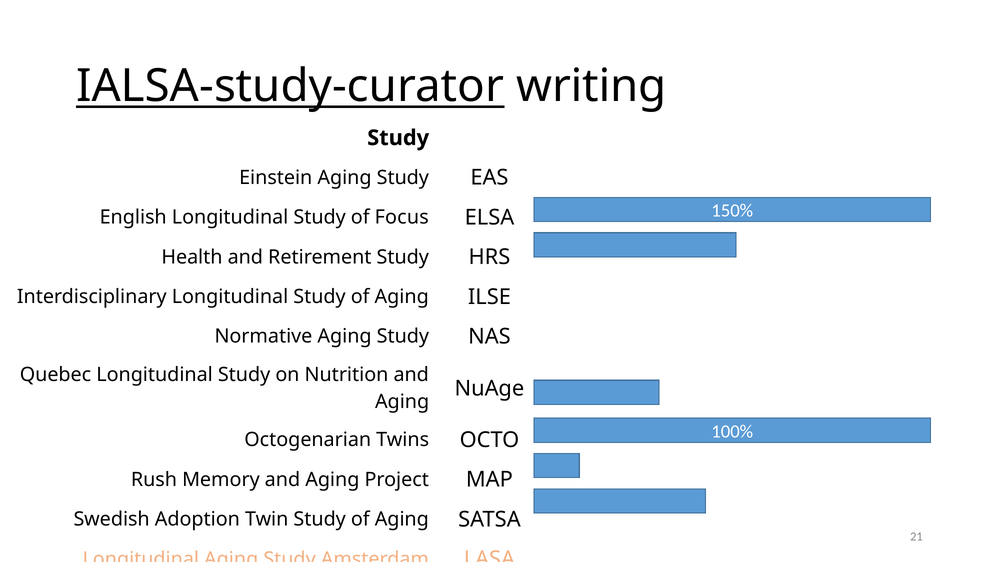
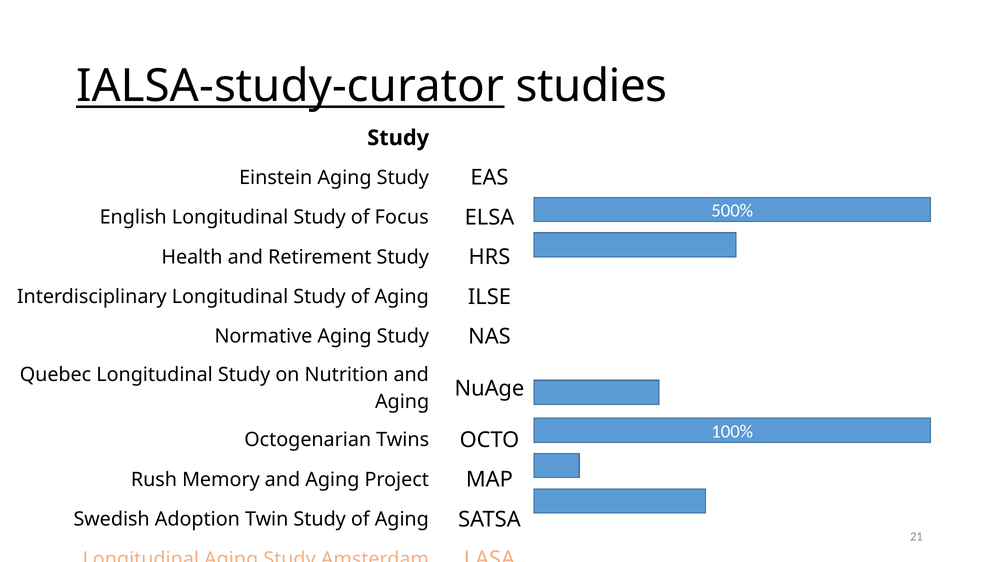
writing: writing -> studies (592, 86)
150%: 150% -> 500% (732, 211)
